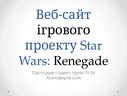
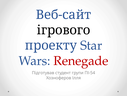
Renegade colour: black -> red (81, 60)
